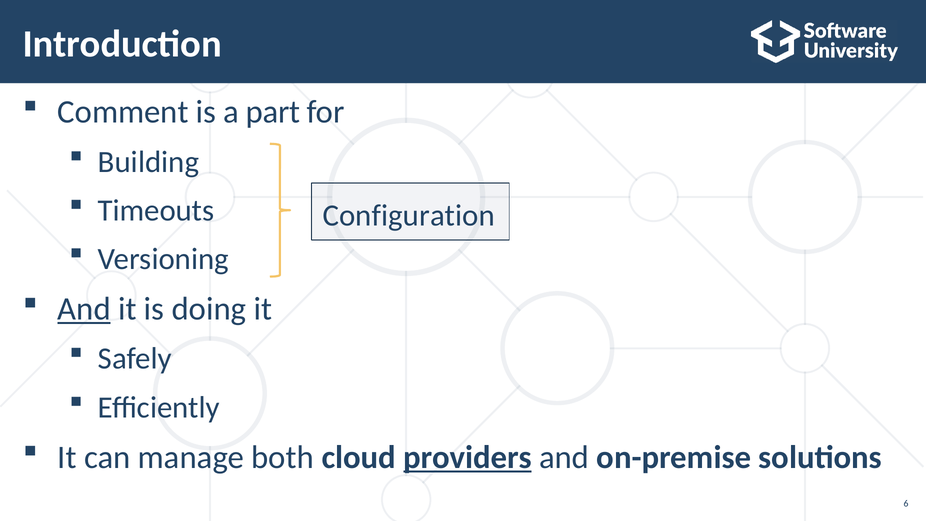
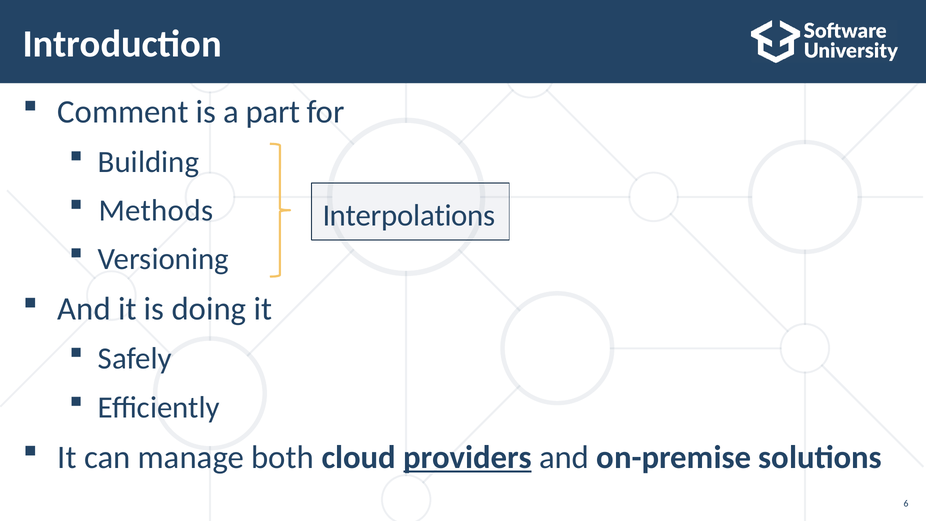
Timeouts: Timeouts -> Methods (156, 210)
Configuration: Configuration -> Interpolations (409, 215)
And underline: present -> none (84, 309)
